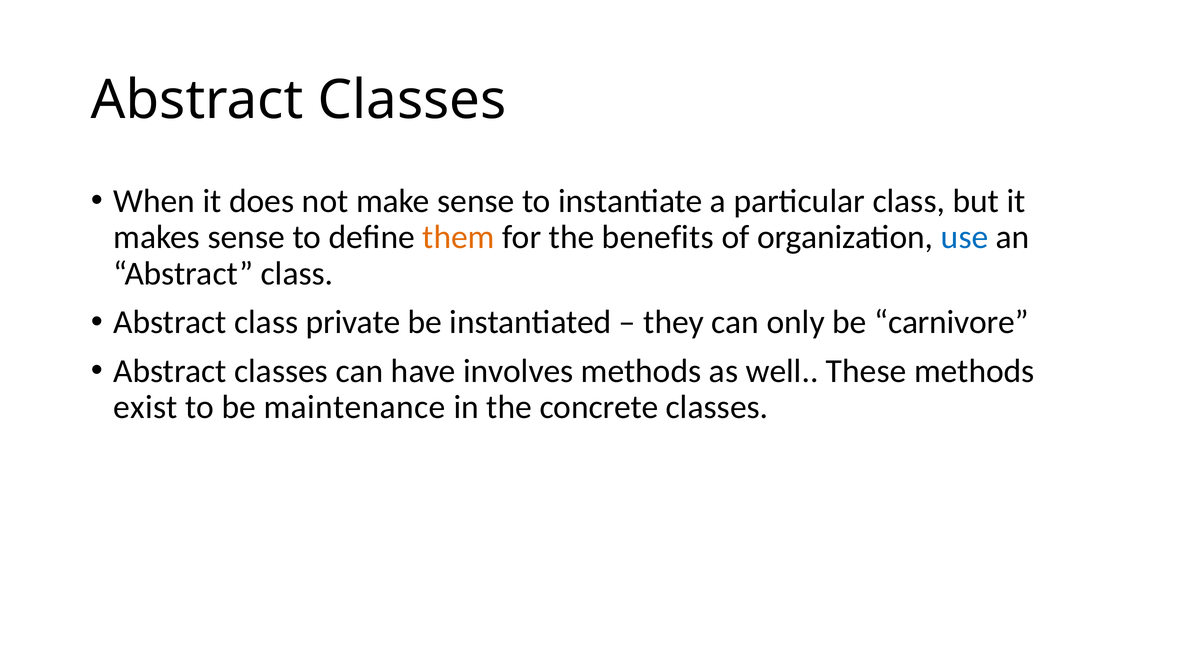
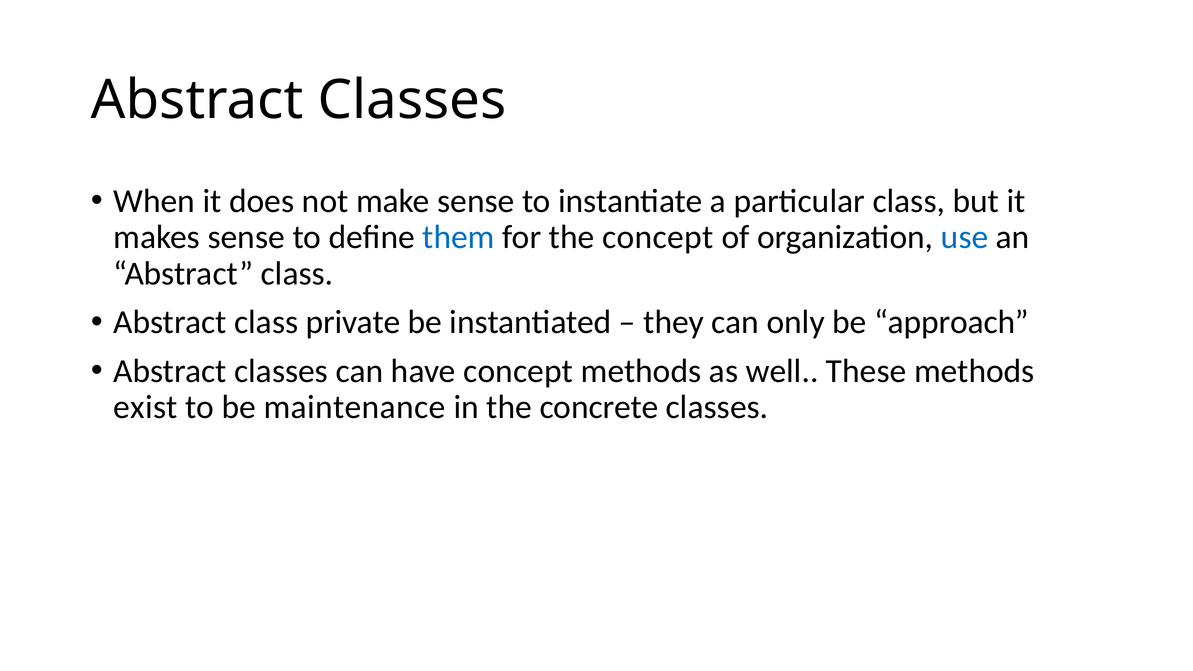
them colour: orange -> blue (459, 237)
the benefits: benefits -> concept (658, 237)
carnivore: carnivore -> approach (952, 322)
have involves: involves -> concept (518, 371)
